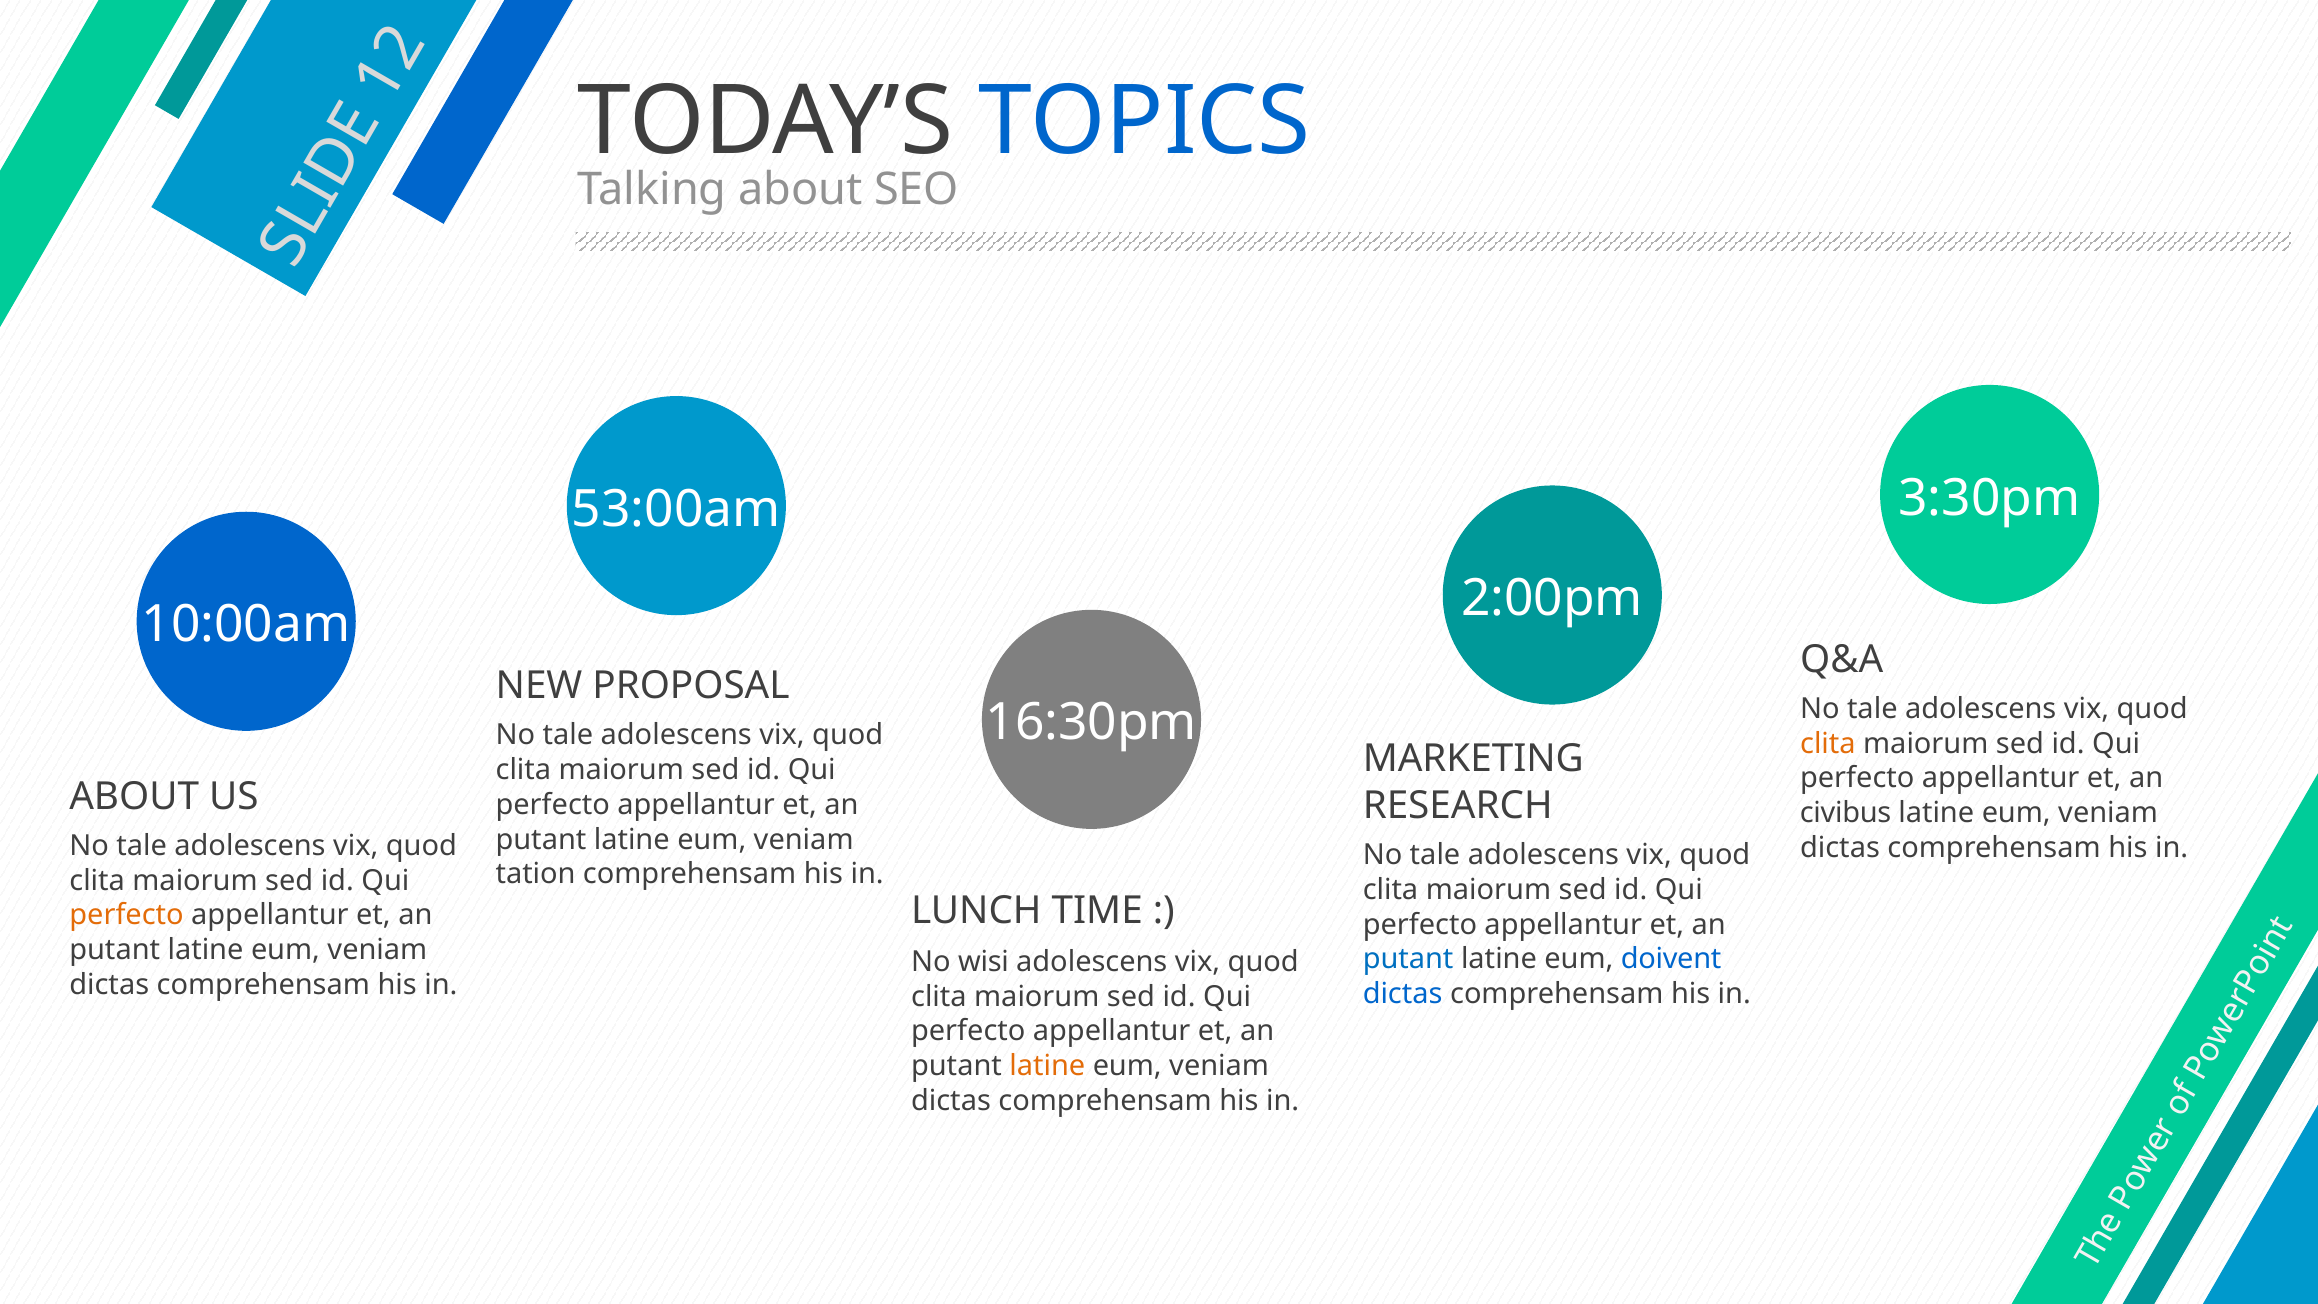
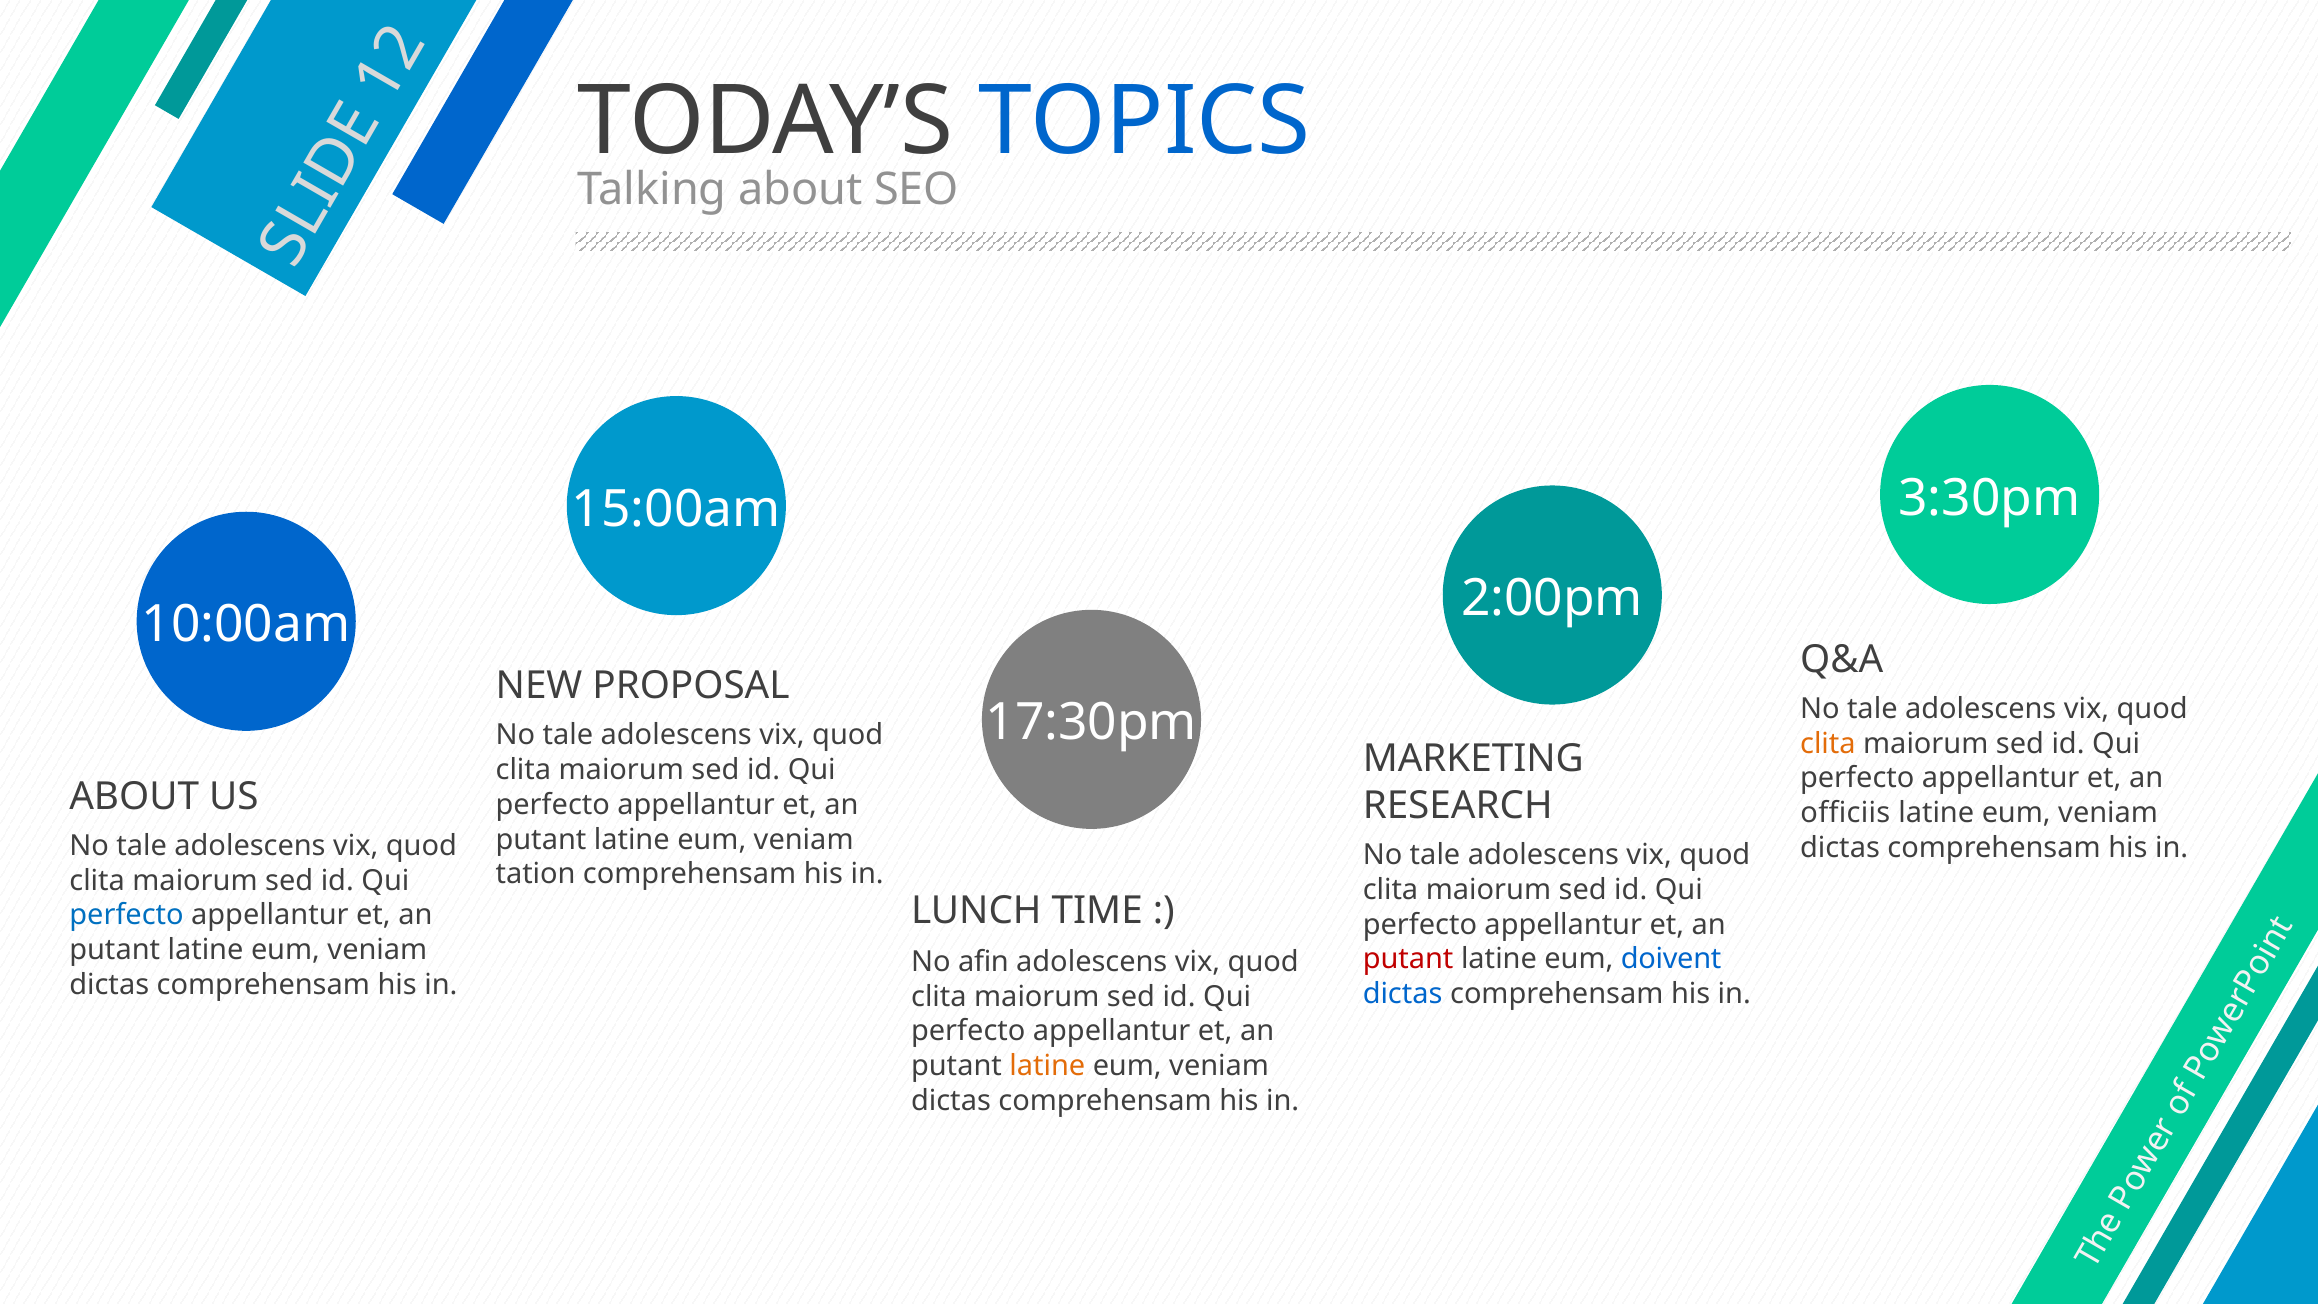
53:00am: 53:00am -> 15:00am (676, 509)
16:30pm: 16:30pm -> 17:30pm (1091, 723)
civibus: civibus -> officiis (1845, 813)
perfecto colour: orange -> blue (127, 915)
putant colour: blue -> red (1408, 959)
wisi: wisi -> afin (983, 962)
